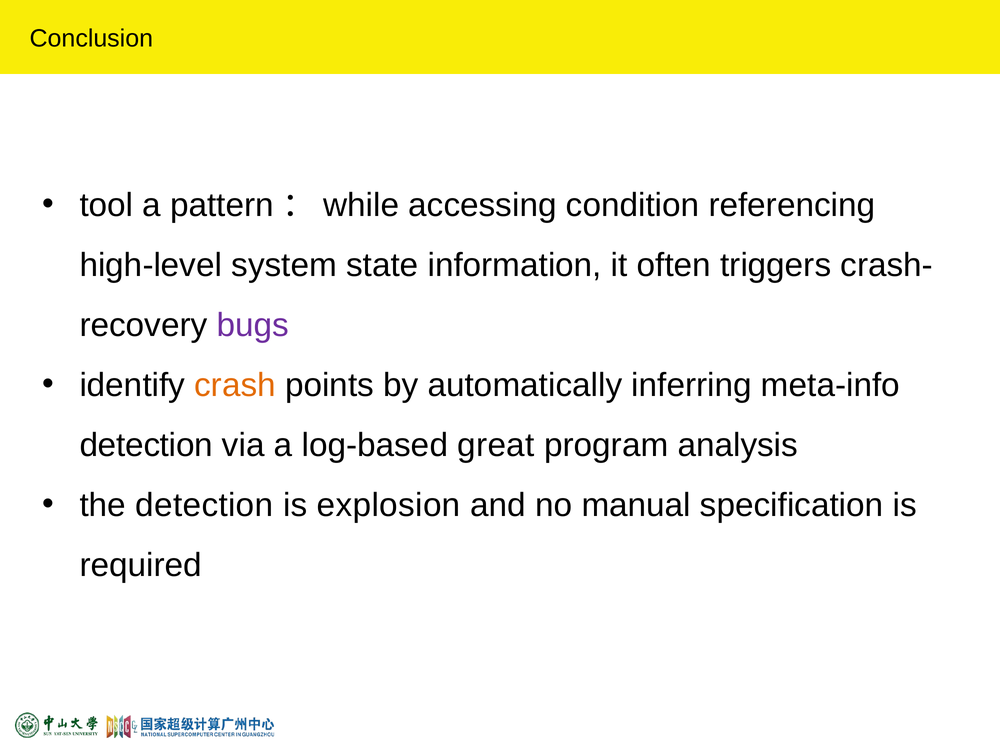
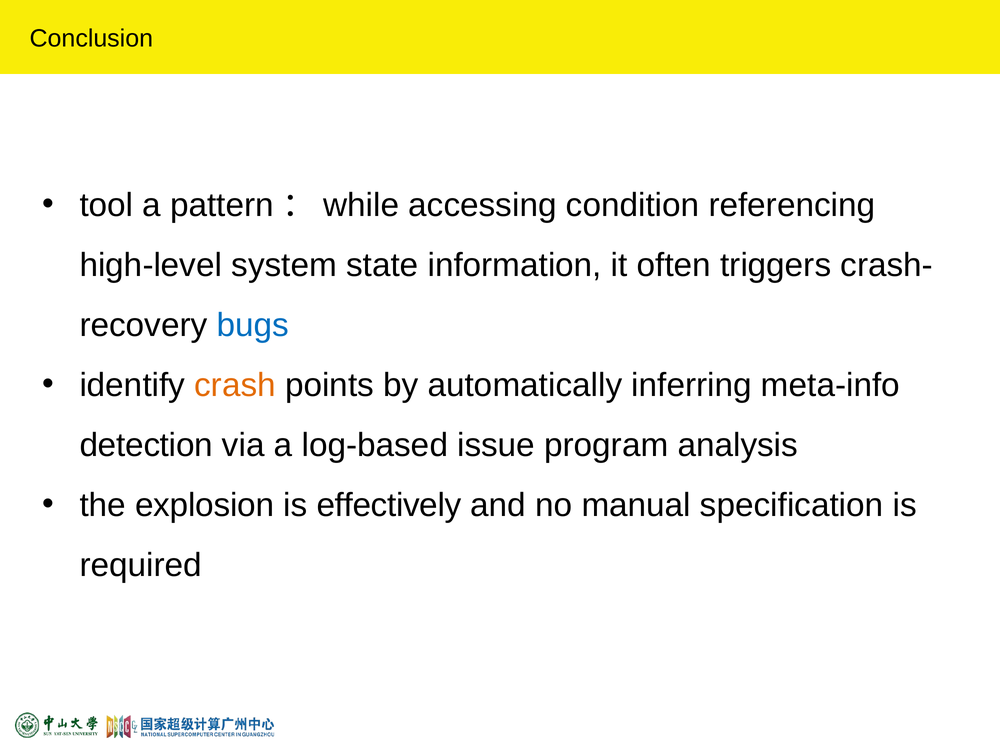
bugs colour: purple -> blue (253, 325)
great: great -> issue (496, 445)
the detection: detection -> explosion (205, 505)
explosion: explosion -> effectively (389, 505)
